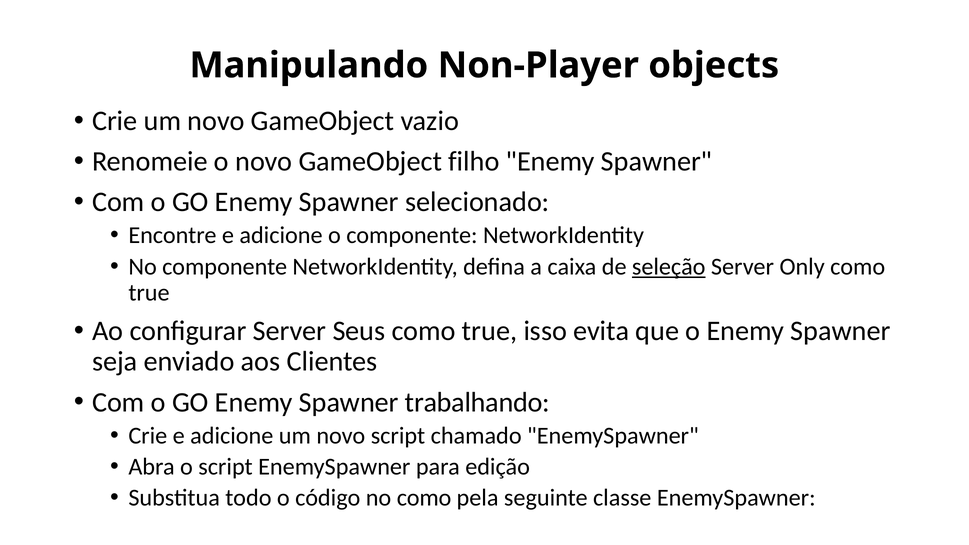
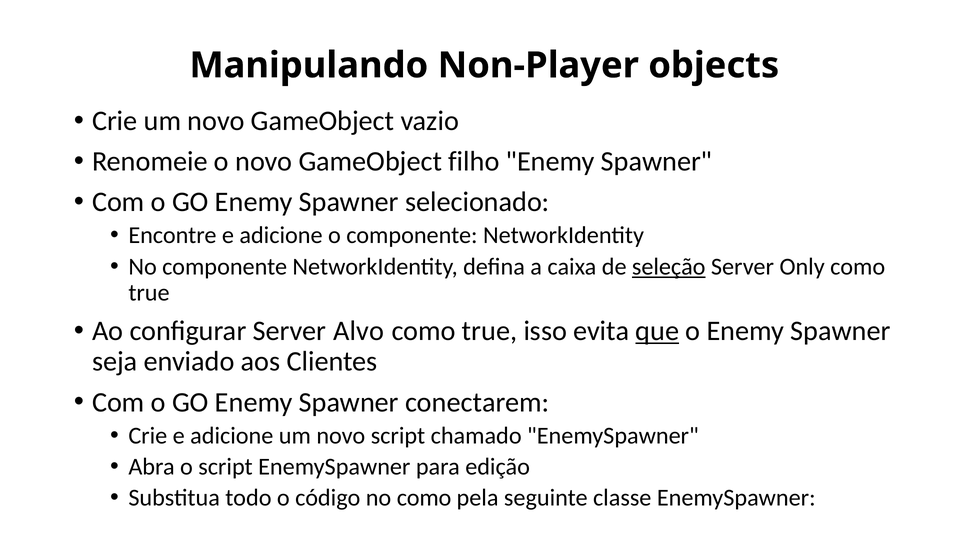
Seus: Seus -> Alvo (359, 331)
que underline: none -> present (657, 331)
trabalhando: trabalhando -> conectarem (477, 402)
